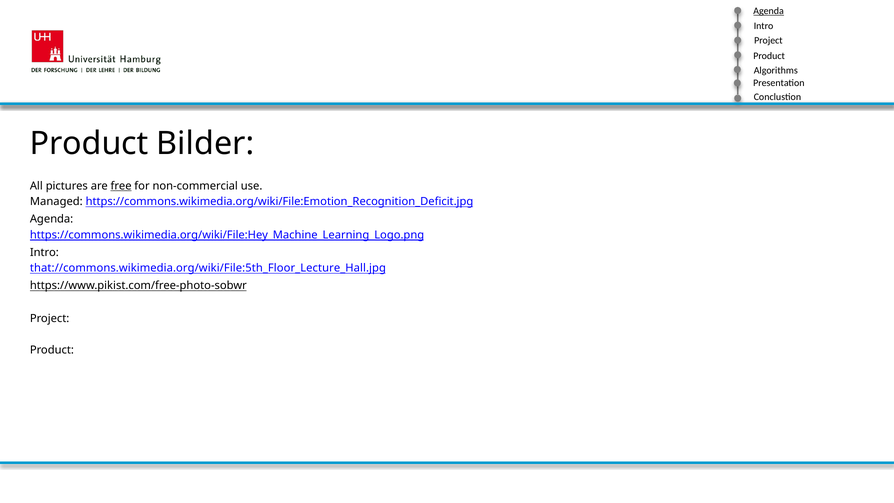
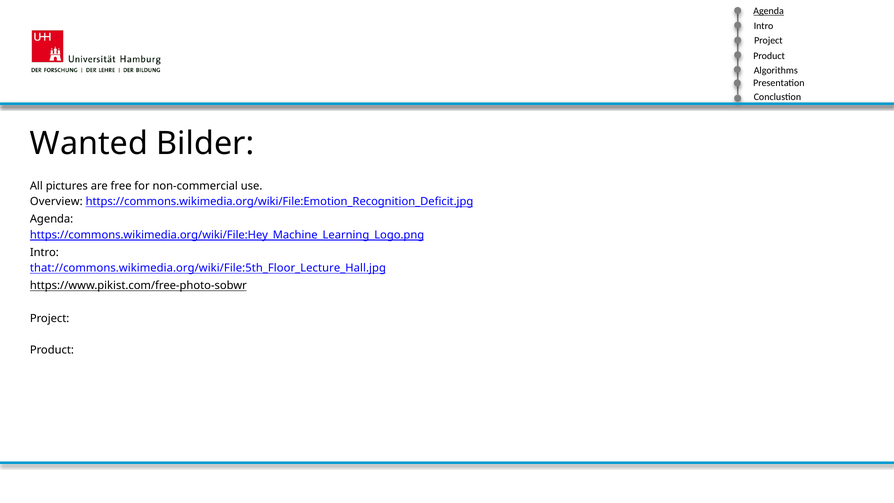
Product: Product -> Wanted (89, 144)
free underline: present -> none (121, 186)
Managed: Managed -> Overview (56, 202)
